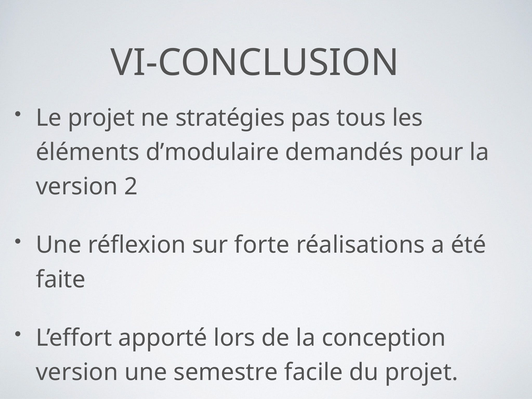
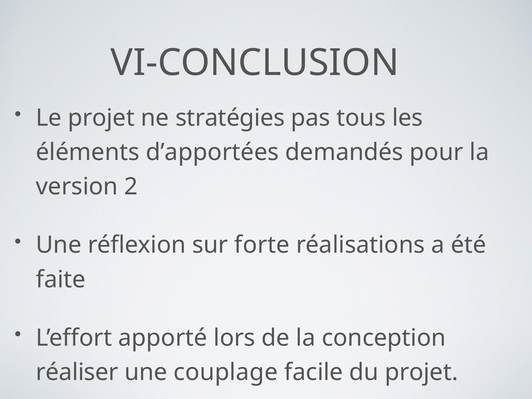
d’modulaire: d’modulaire -> d’apportées (212, 152)
version: version -> réaliser (77, 372)
semestre: semestre -> couplage (226, 372)
